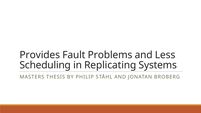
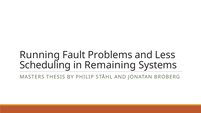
Provides: Provides -> Running (40, 55)
Replicating: Replicating -> Remaining (110, 65)
